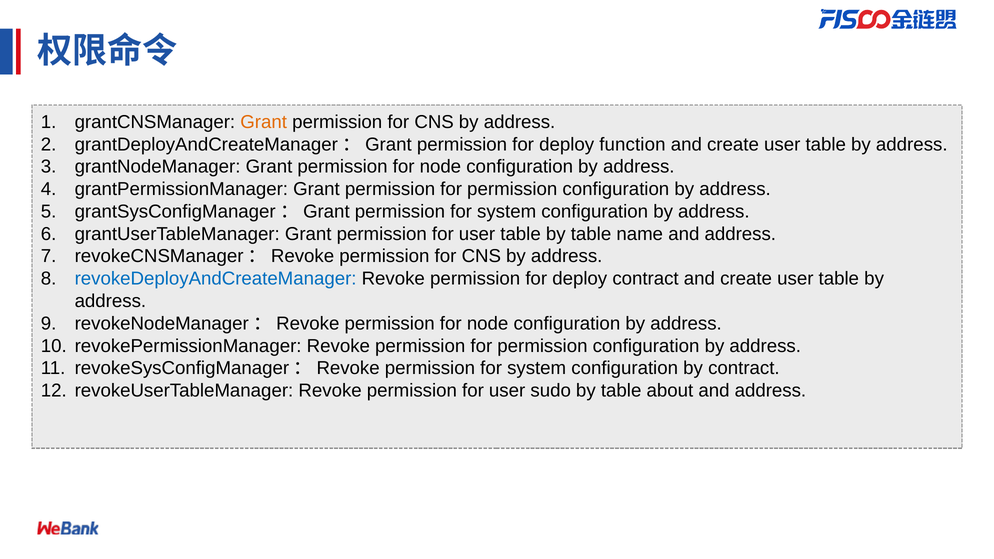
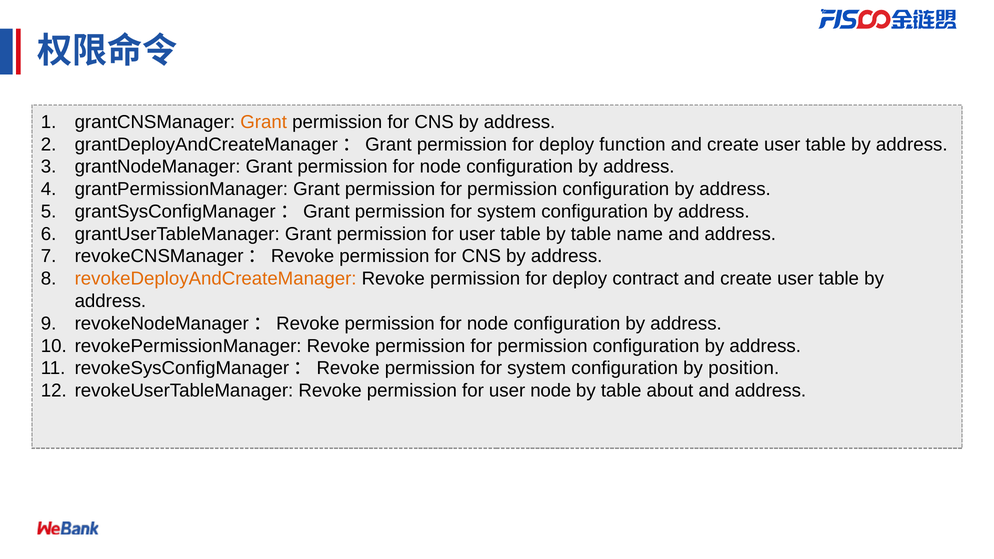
revokeDeployAndCreateManager colour: blue -> orange (216, 279)
by contract: contract -> position (744, 368)
user sudo: sudo -> node (551, 391)
